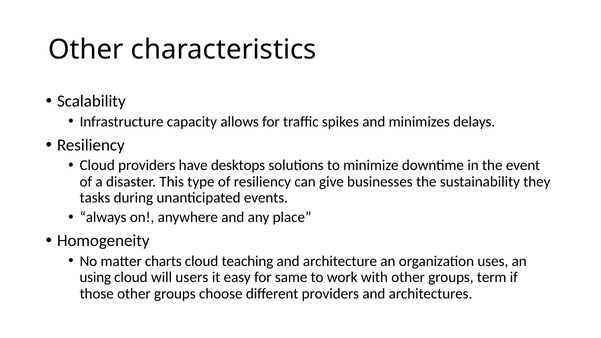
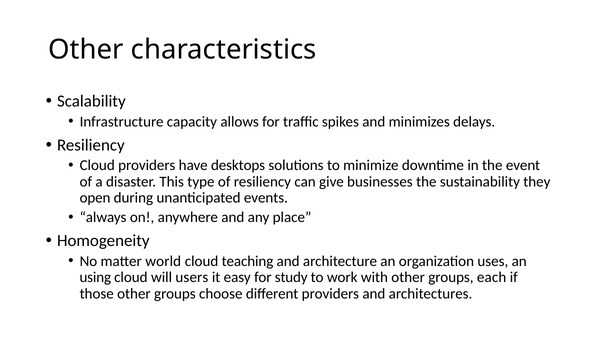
tasks: tasks -> open (95, 198)
charts: charts -> world (163, 261)
same: same -> study (291, 277)
term: term -> each (492, 277)
